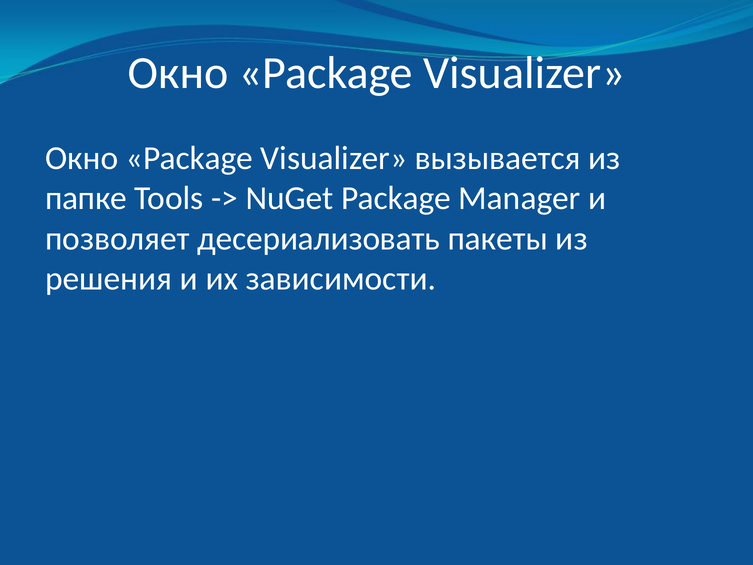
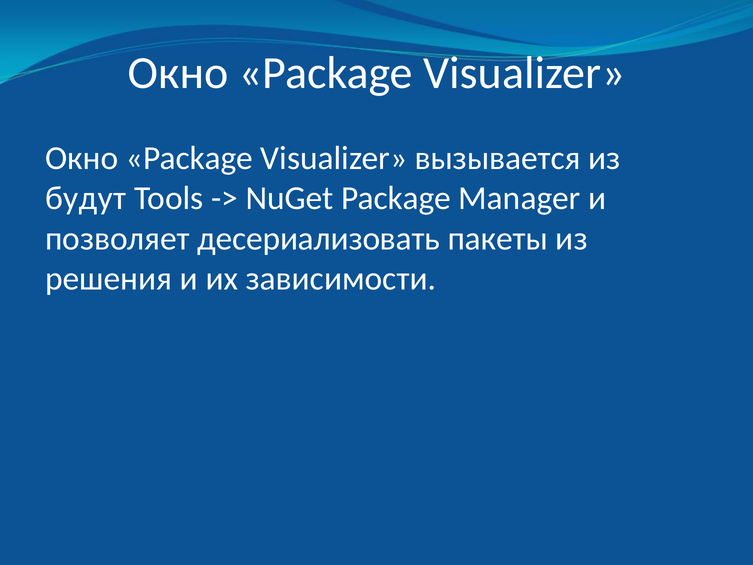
папке: папке -> будут (86, 198)
